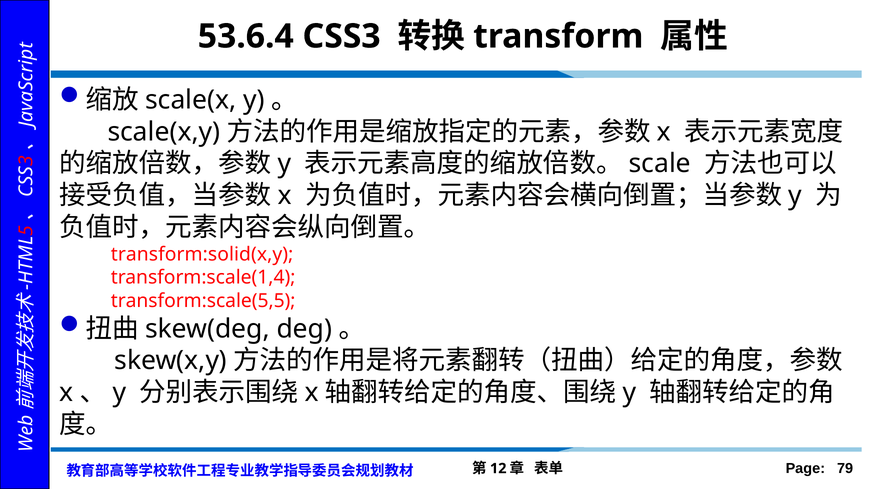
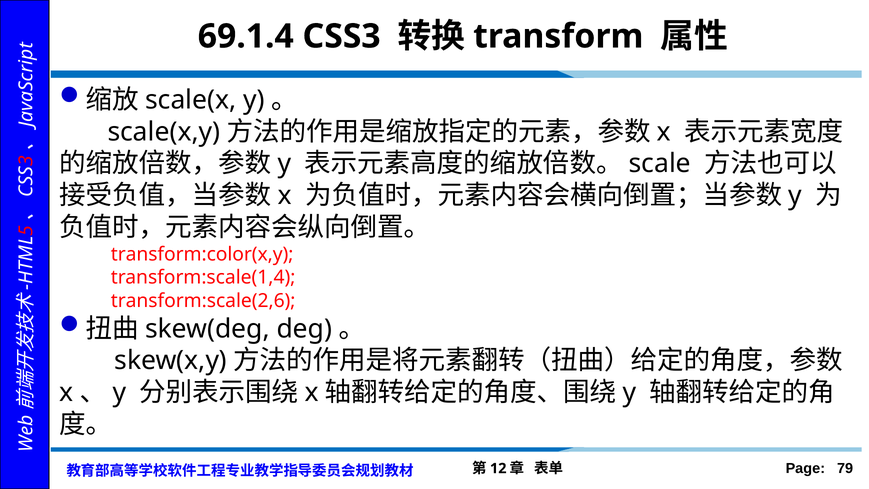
53.6.4: 53.6.4 -> 69.1.4 (246, 36)
transform:solid(x,y: transform:solid(x,y -> transform:color(x,y (202, 254)
transform:scale(5,5: transform:scale(5,5 -> transform:scale(2,6 (203, 301)
